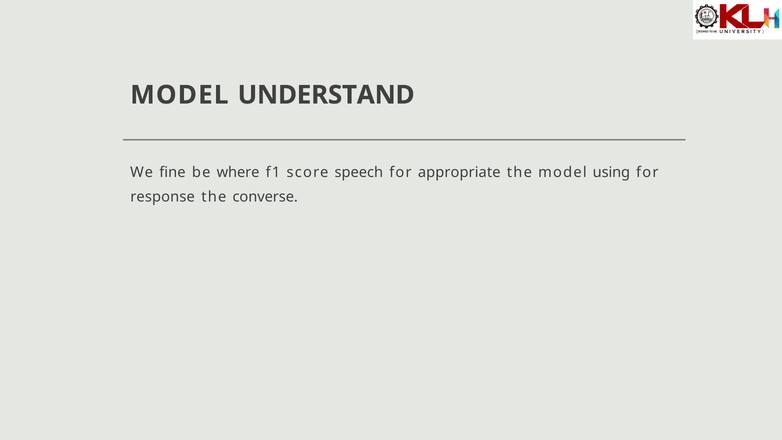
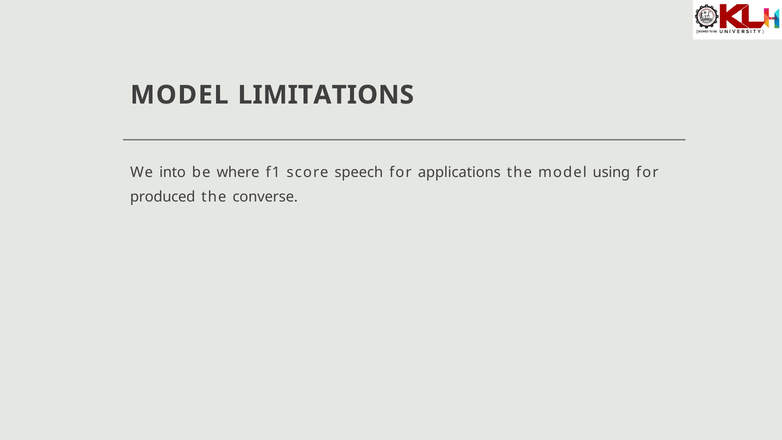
UNDERSTAND: UNDERSTAND -> LIMITATIONS (326, 95)
fine: fine -> into (173, 172)
appropriate: appropriate -> applications (459, 172)
response: response -> produced (163, 197)
